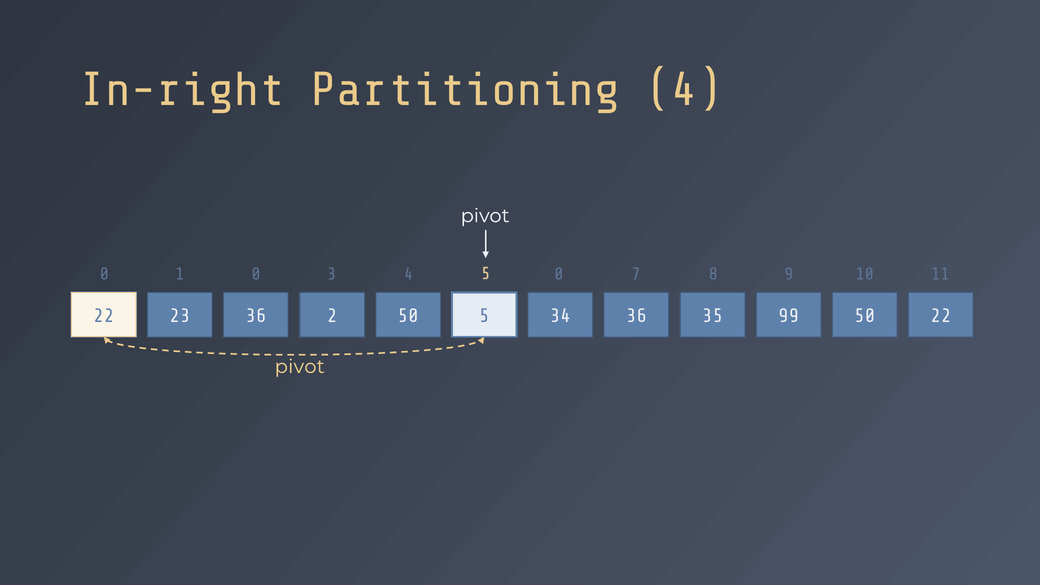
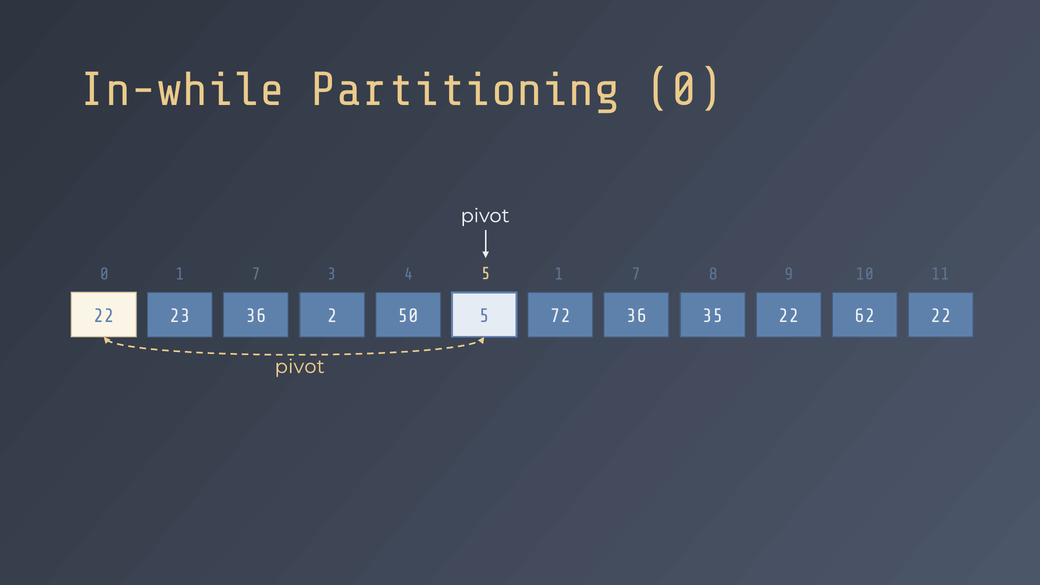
In-right: In-right -> In-while (182, 90)
Partitioning 4: 4 -> 0 (684, 90)
0 1 0: 0 -> 7 (256, 274)
0: 0 -> 1 (559, 274)
34: 34 -> 72 (560, 316)
23 99: 99 -> 22 (789, 316)
50 50: 50 -> 62 (865, 316)
